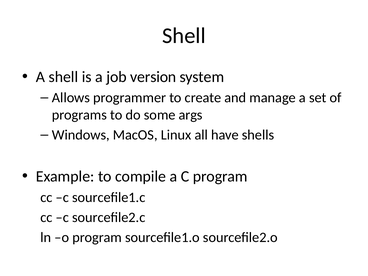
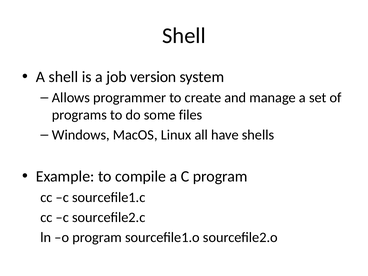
args: args -> files (191, 115)
